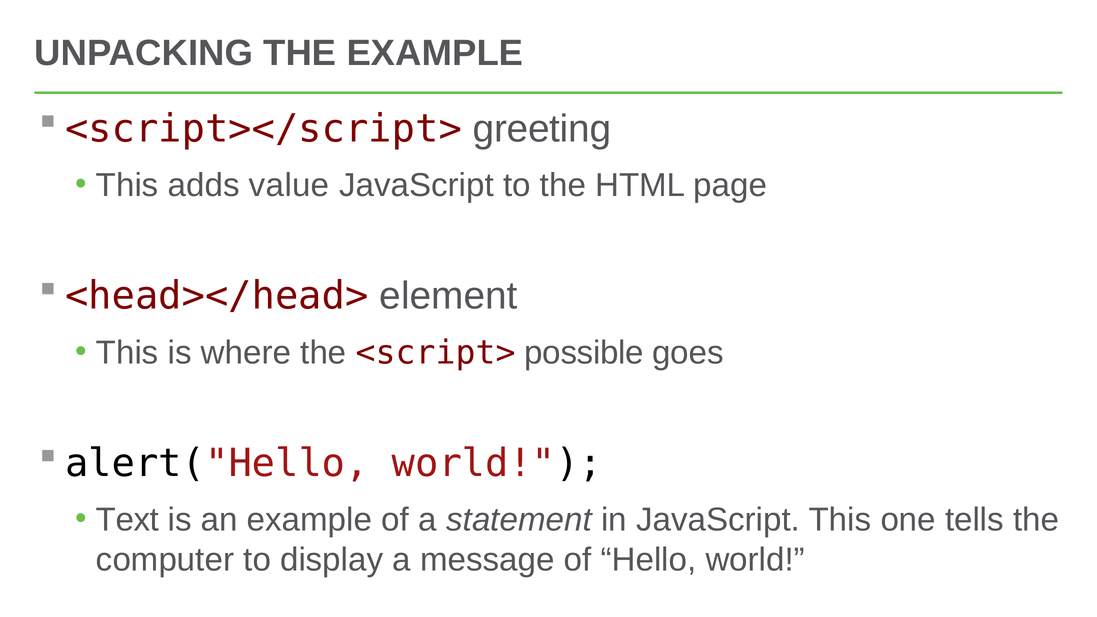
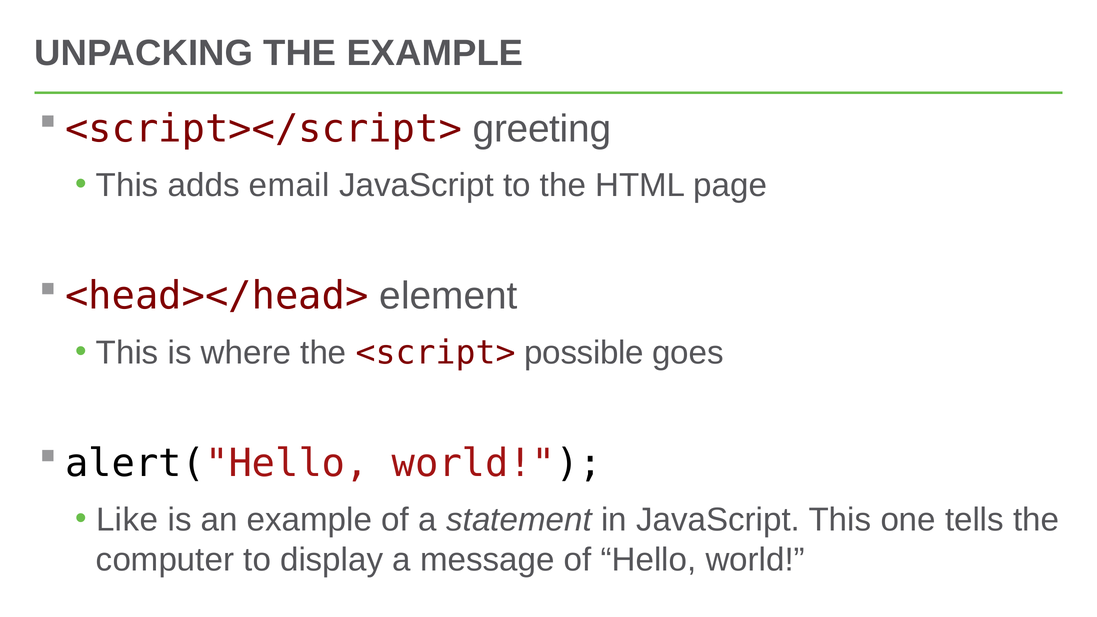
value: value -> email (289, 185)
Text: Text -> Like (127, 520)
